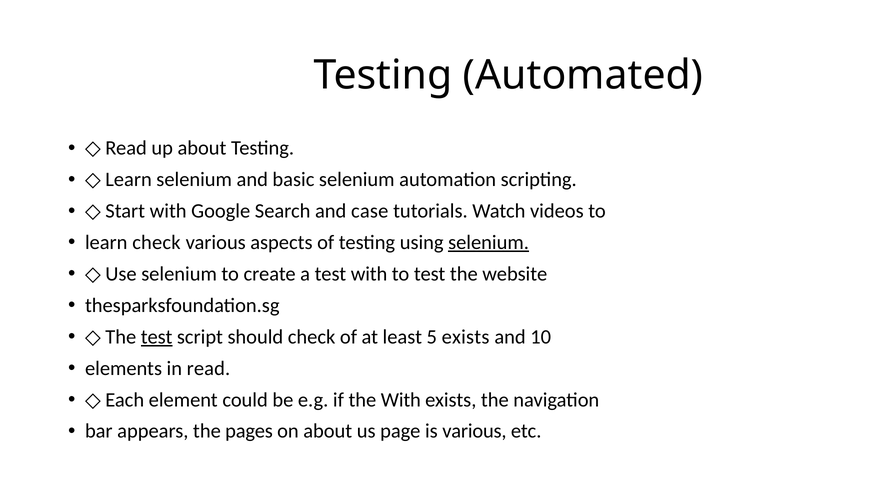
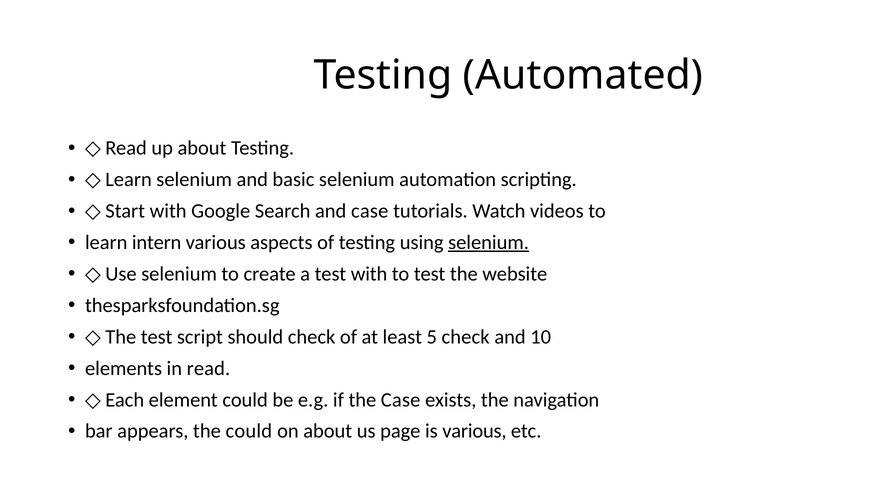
learn check: check -> intern (157, 243)
test underline: present -> none (157, 337)
5 exists: exists -> check (466, 337)
the With: With -> Case (401, 400)
the pages: pages -> could (249, 432)
